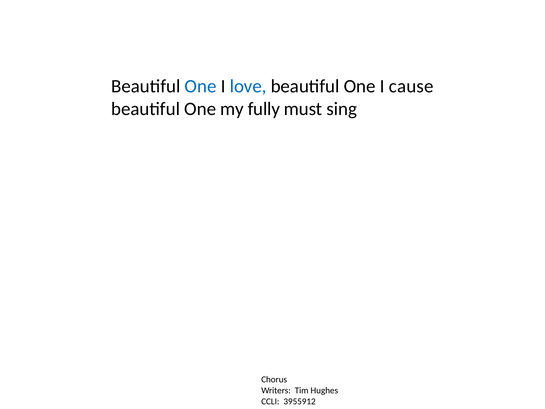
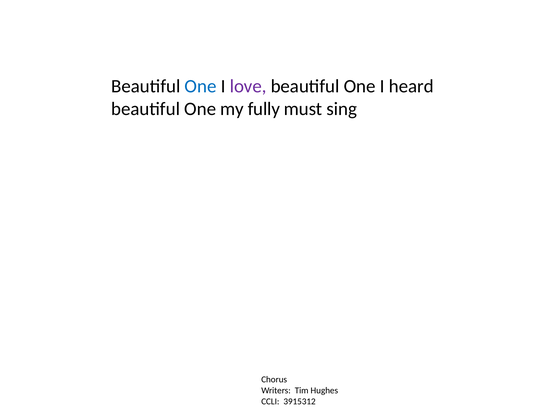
love colour: blue -> purple (248, 86)
cause: cause -> heard (411, 86)
3955912: 3955912 -> 3915312 (300, 401)
